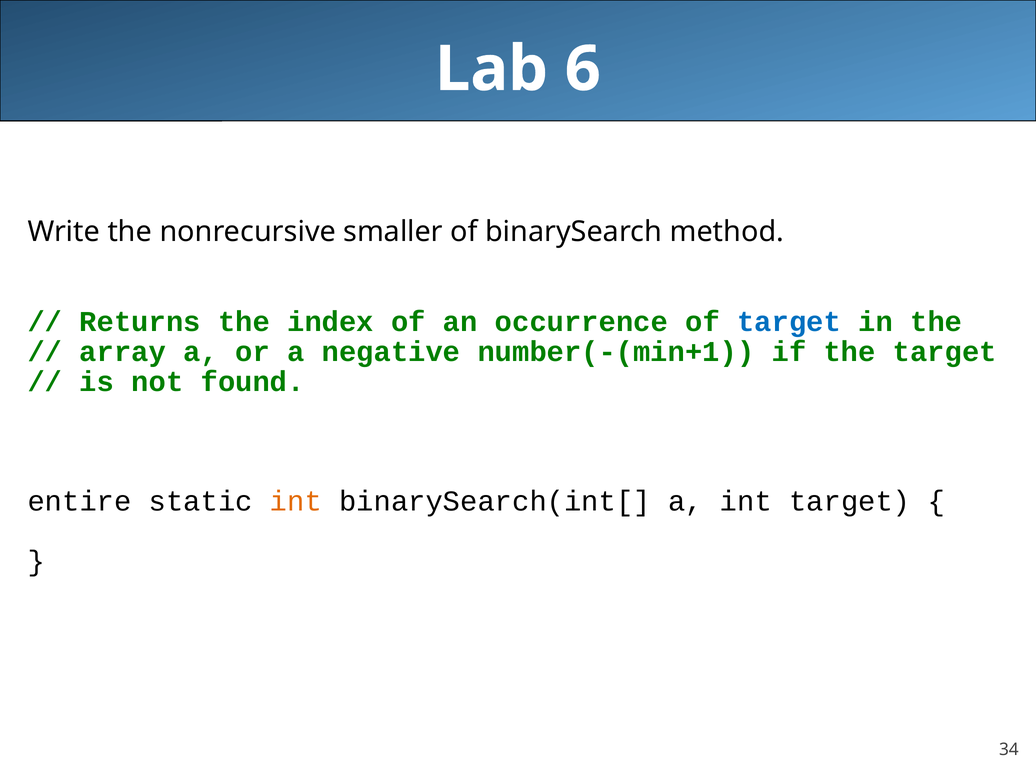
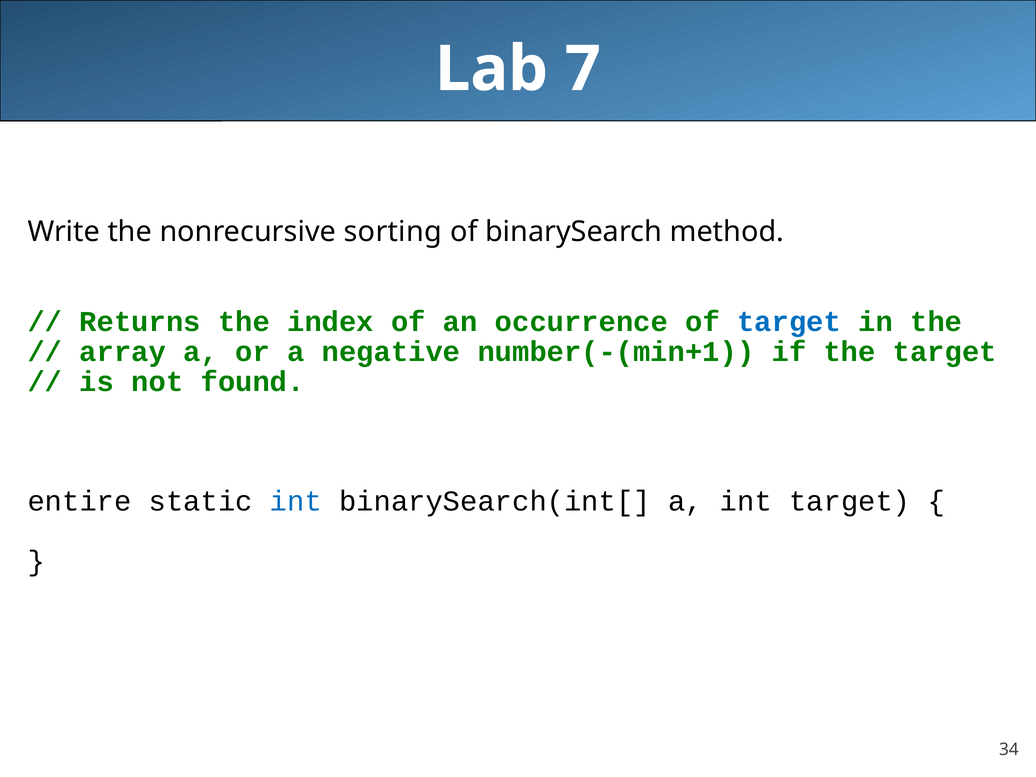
6: 6 -> 7 (583, 69)
smaller: smaller -> sorting (393, 232)
int colour: orange -> blue (296, 501)
